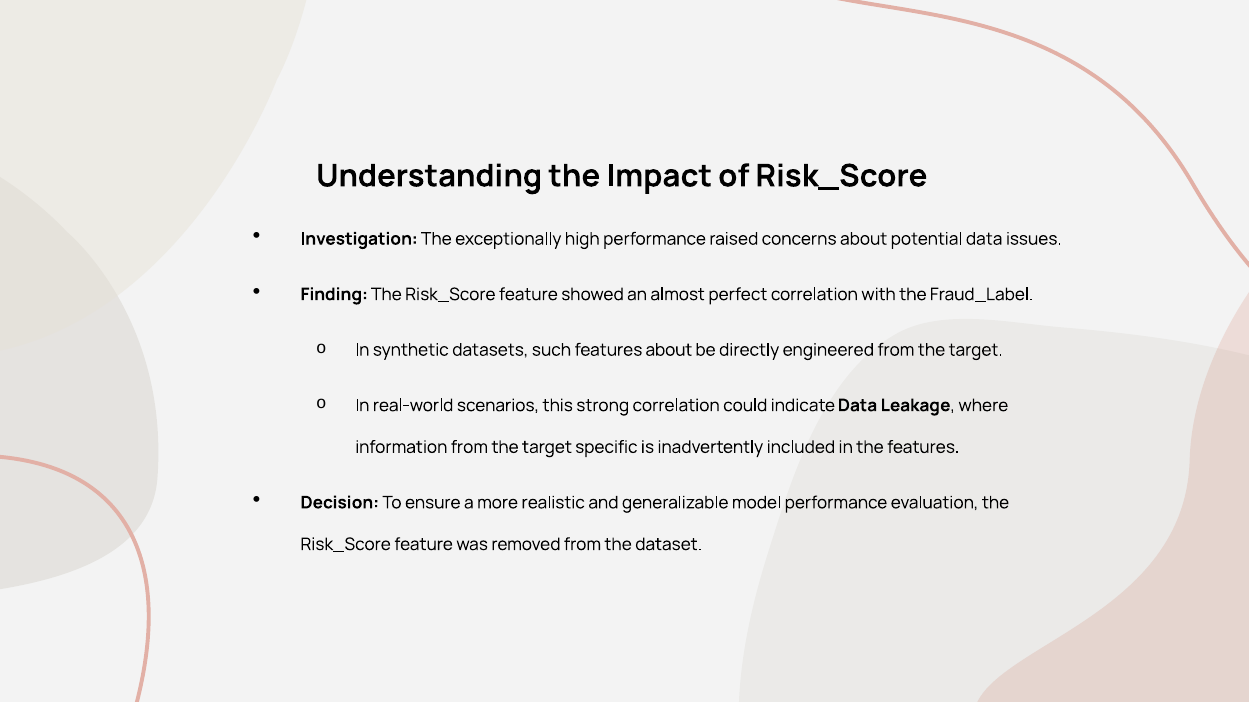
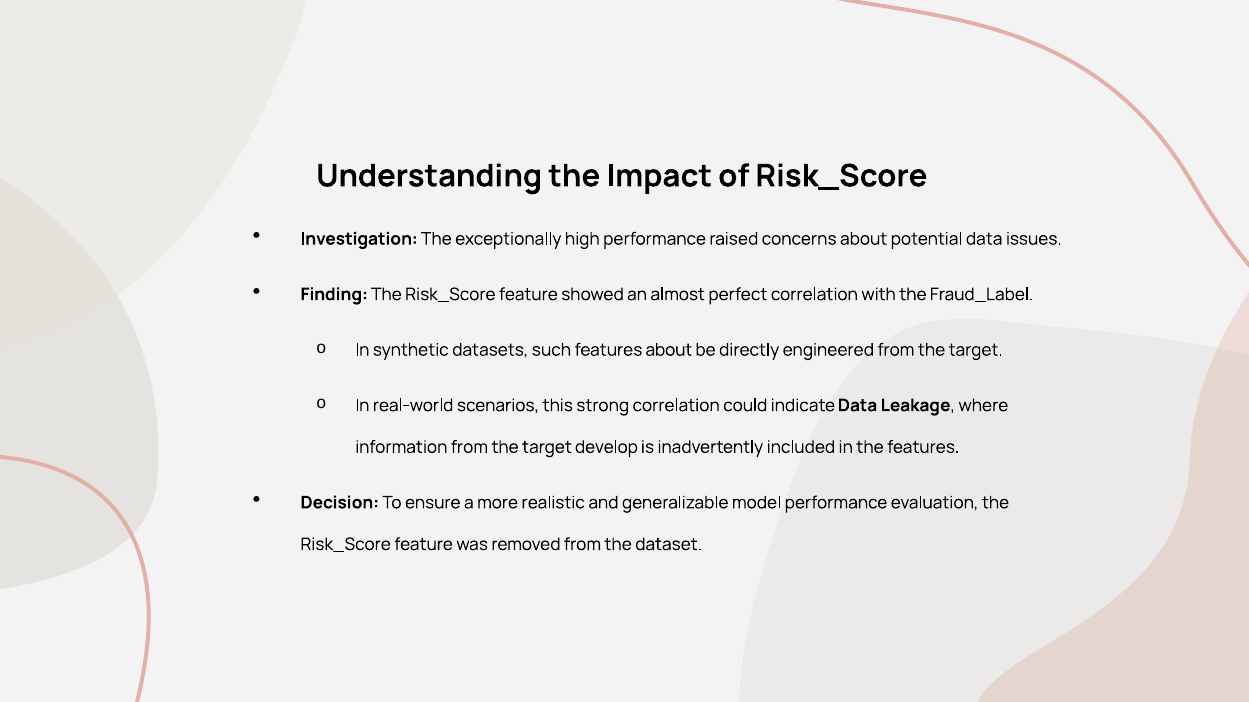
specific: specific -> develop (606, 448)
